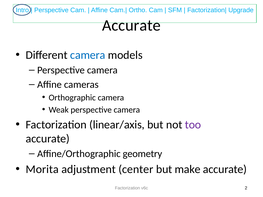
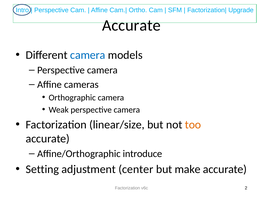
linear/axis: linear/axis -> linear/size (117, 125)
too colour: purple -> orange (193, 125)
geometry: geometry -> introduce (142, 154)
Morita: Morita -> Setting (42, 169)
